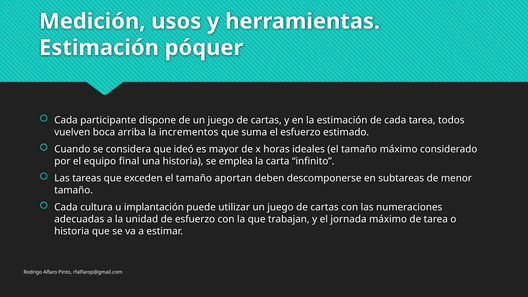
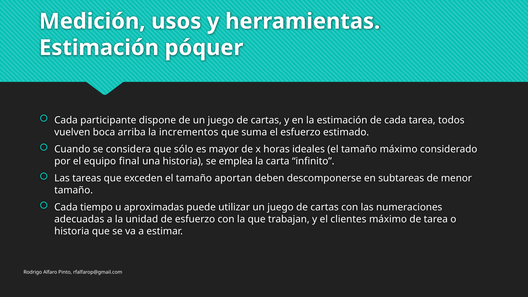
ideó: ideó -> sólo (184, 149)
cultura: cultura -> tiempo (97, 207)
implantación: implantación -> aproximadas (154, 207)
jornada: jornada -> clientes (348, 219)
